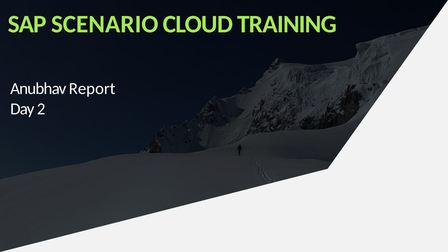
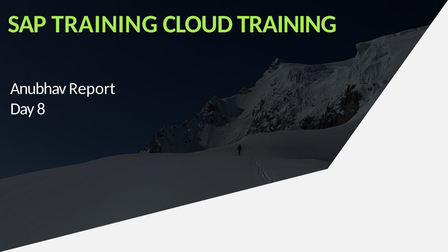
SAP SCENARIO: SCENARIO -> TRAINING (105, 24)
2: 2 -> 8 (41, 109)
